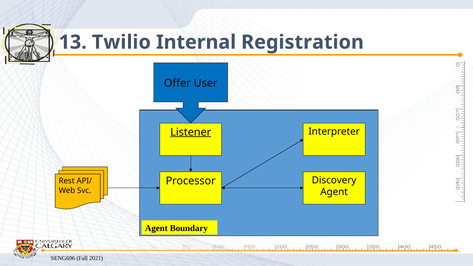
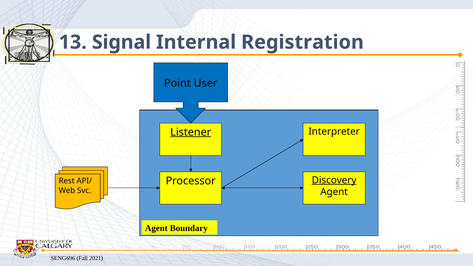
Twilio: Twilio -> Signal (121, 42)
Offer: Offer -> Point (177, 83)
Discovery underline: none -> present (334, 180)
